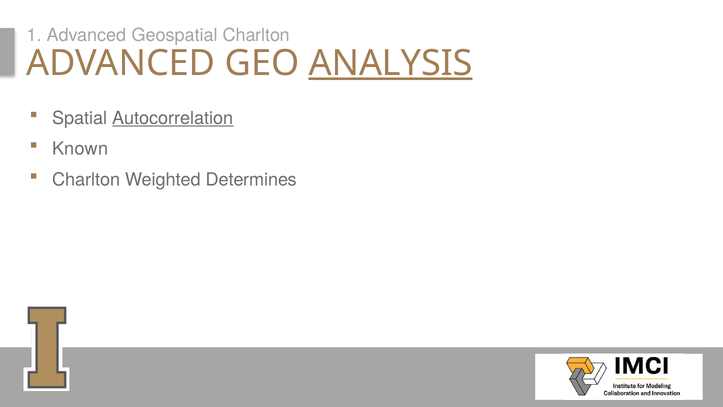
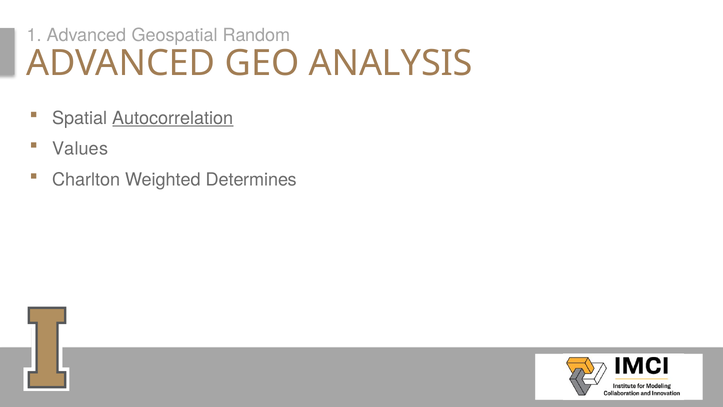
Geospatial Charlton: Charlton -> Random (256, 35)
ANALYSIS underline: present -> none (391, 63)
Known: Known -> Values (80, 149)
